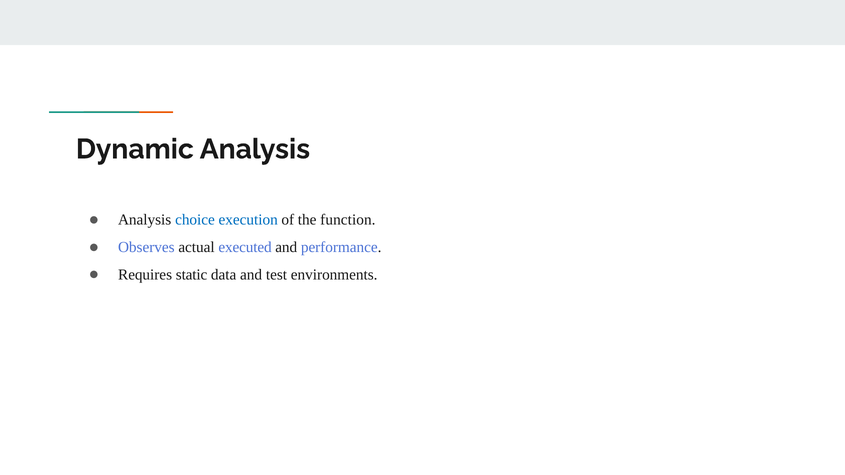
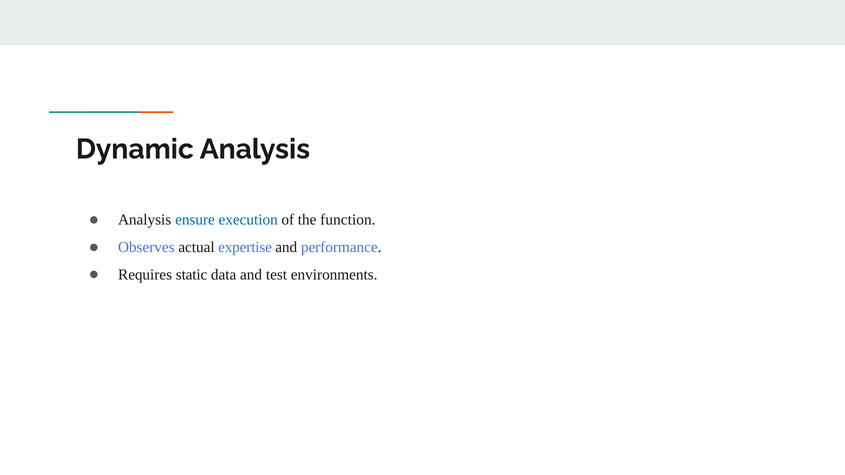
choice: choice -> ensure (195, 220)
executed: executed -> expertise (245, 247)
